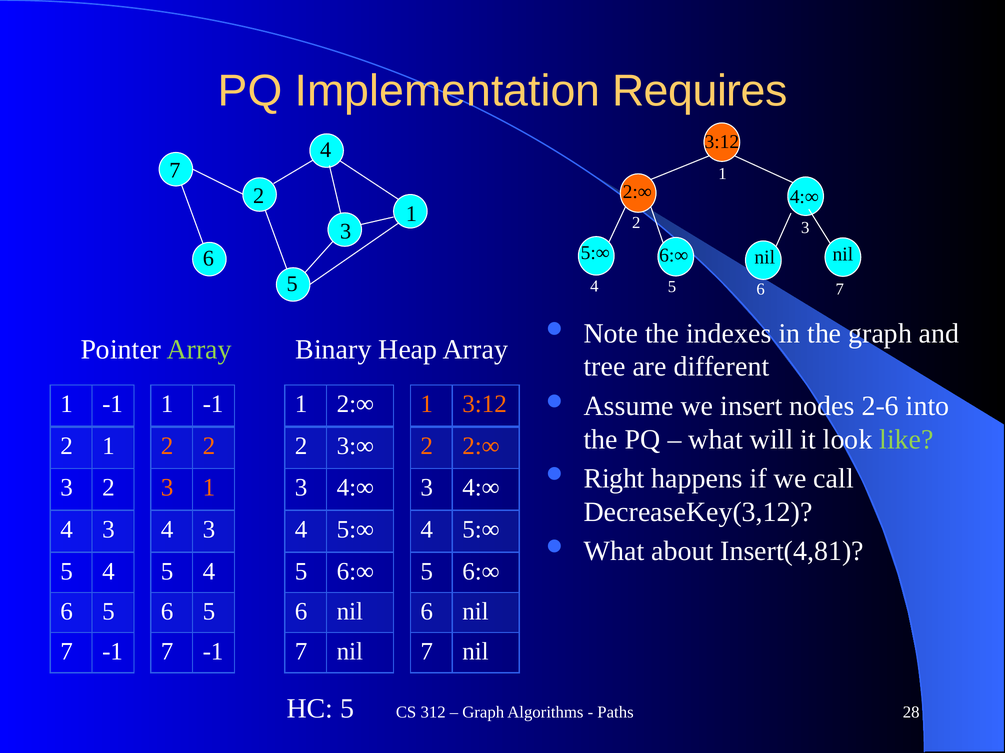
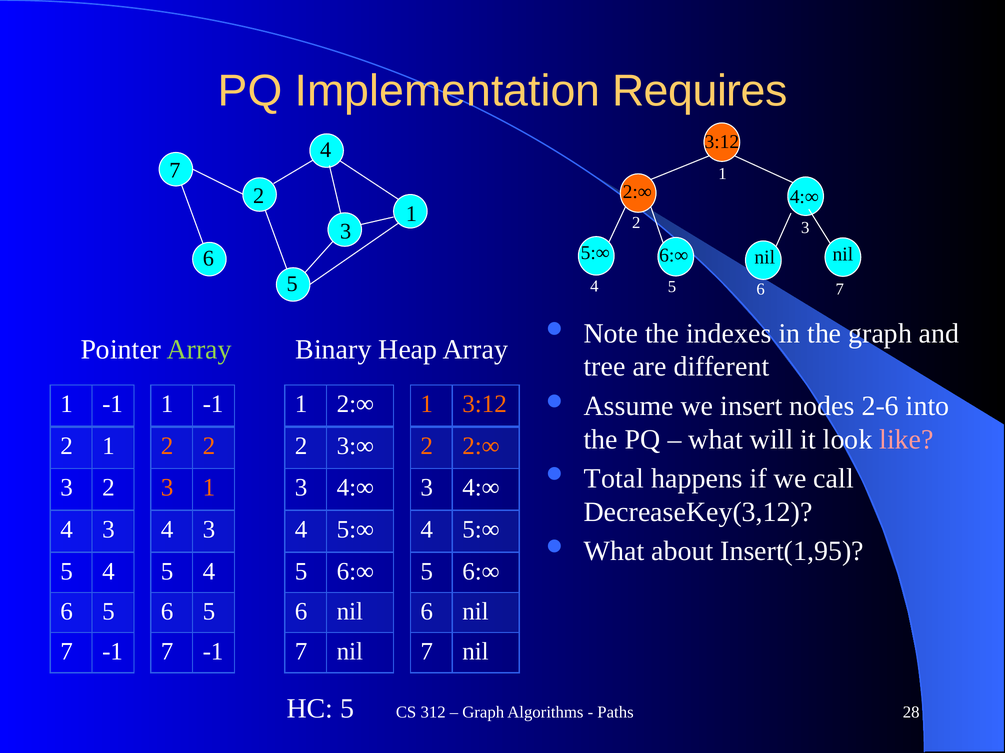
like colour: light green -> pink (907, 440)
Right: Right -> Total (614, 479)
Insert(4,81: Insert(4,81 -> Insert(1,95 (792, 551)
